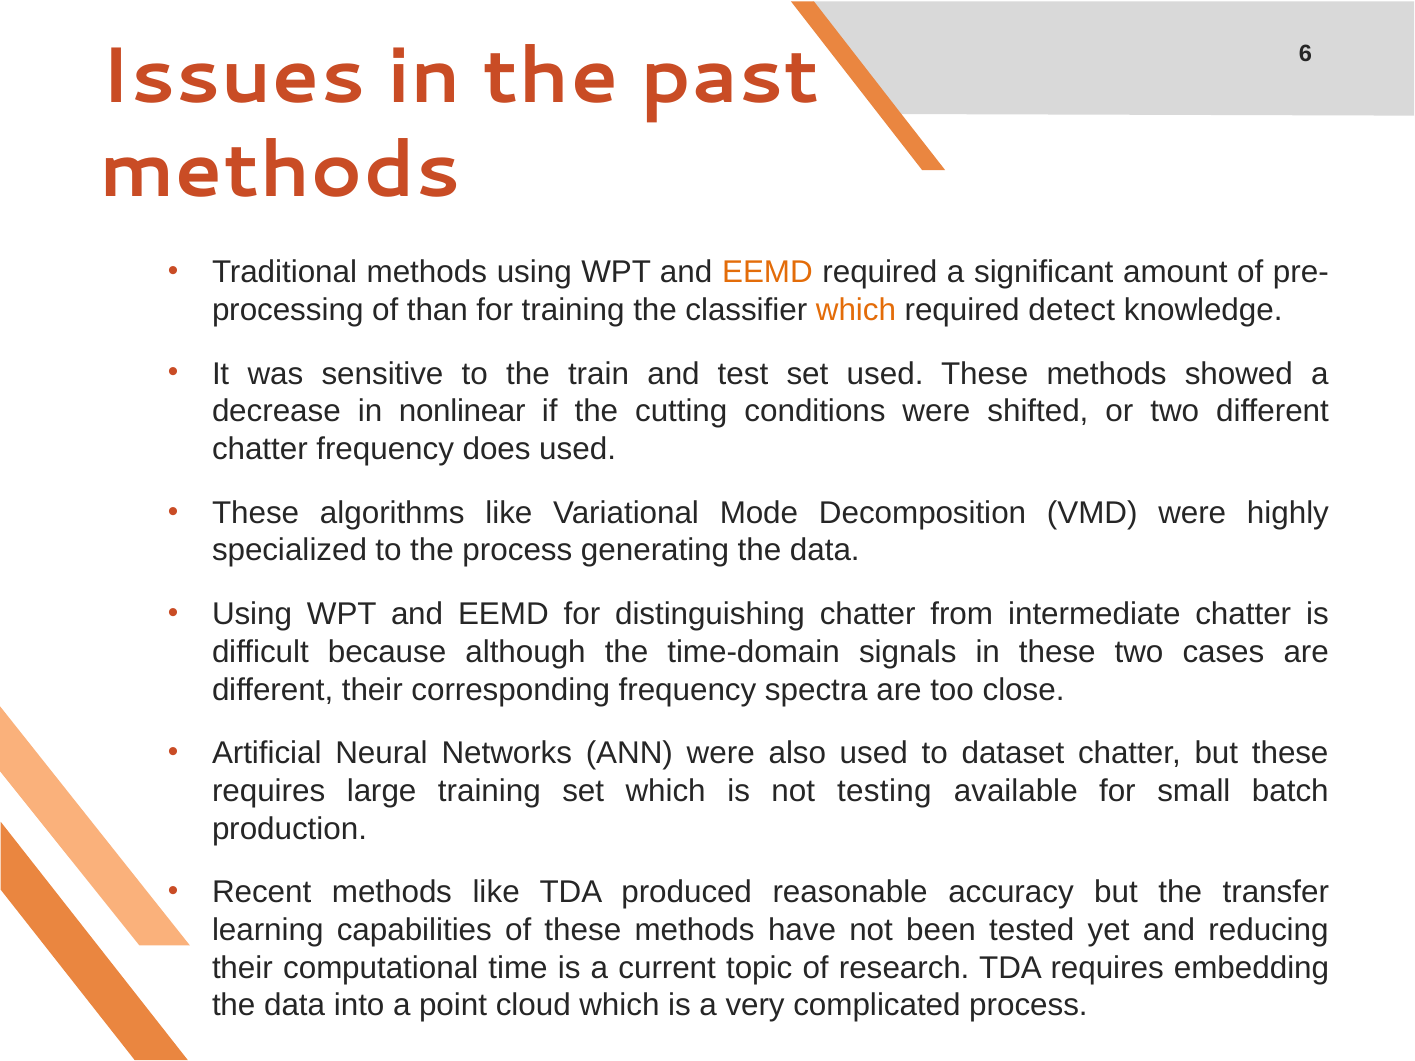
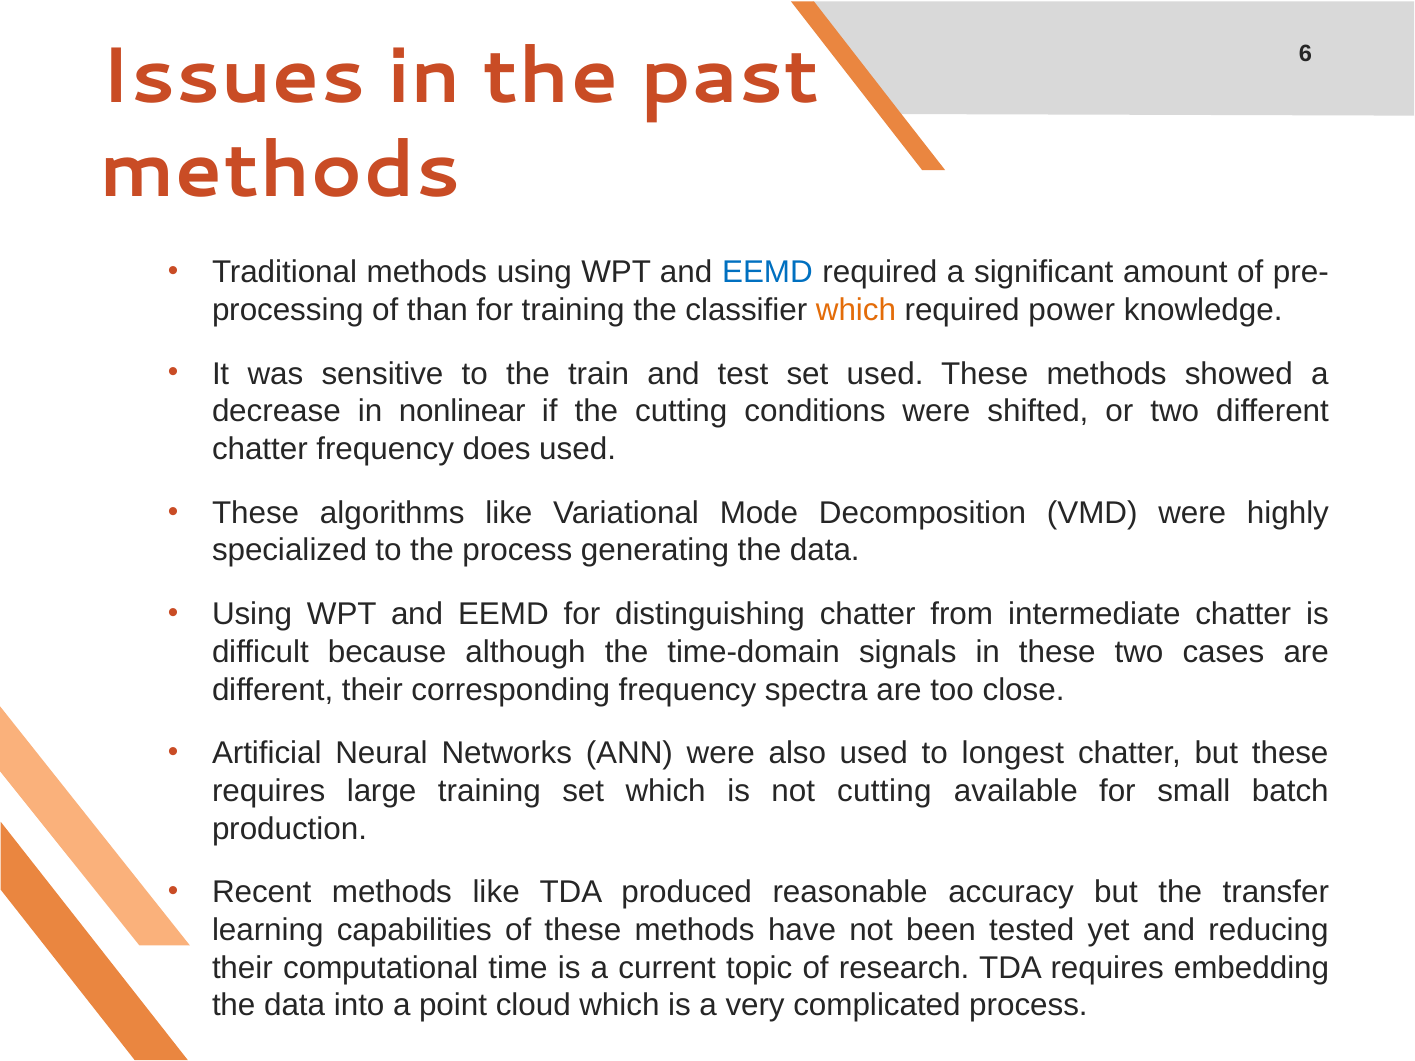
EEMD colour: orange -> blue (767, 273)
detect: detect -> power (1072, 310)
dataset: dataset -> longest (1013, 754)
not testing: testing -> cutting (884, 791)
